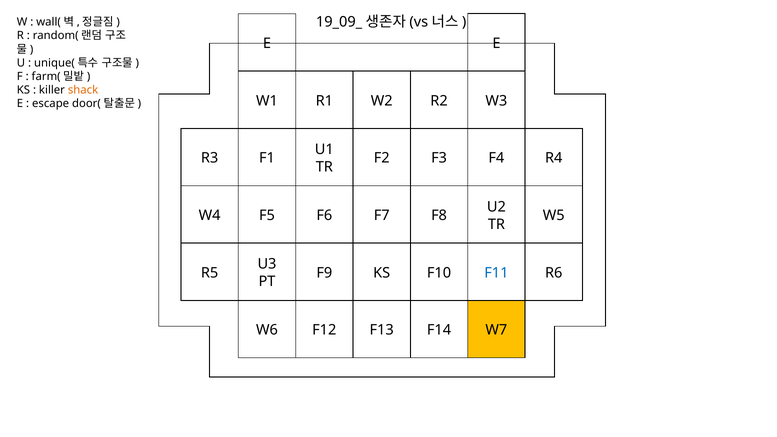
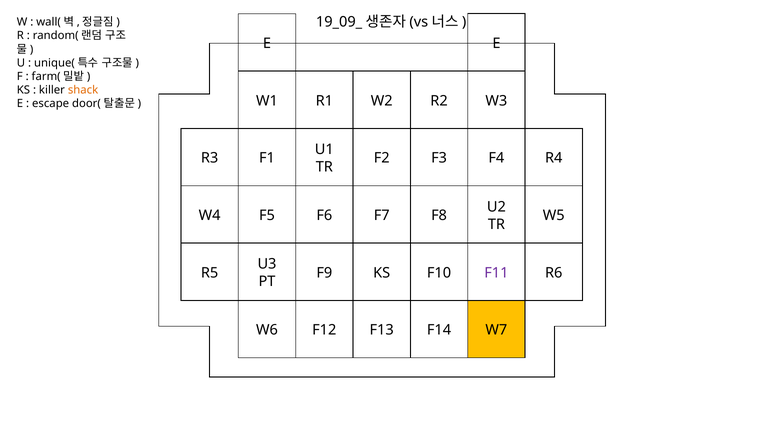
F11 colour: blue -> purple (496, 273)
